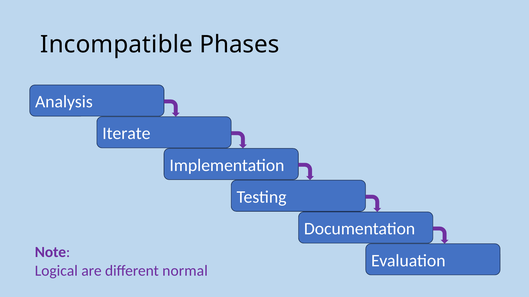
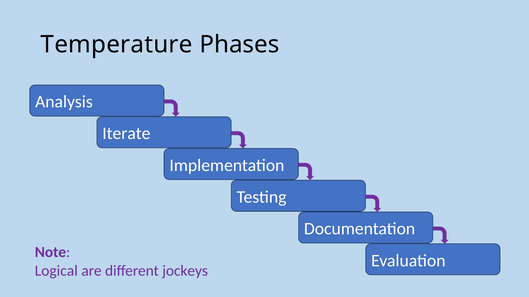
Incompatible: Incompatible -> Temperature (117, 44)
normal: normal -> jockeys (185, 271)
